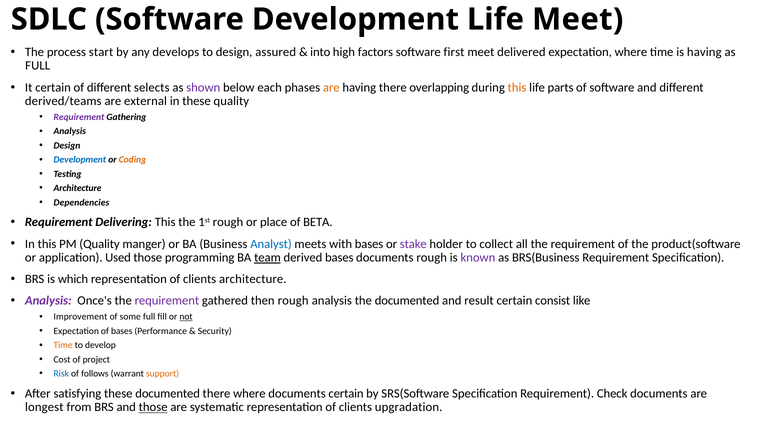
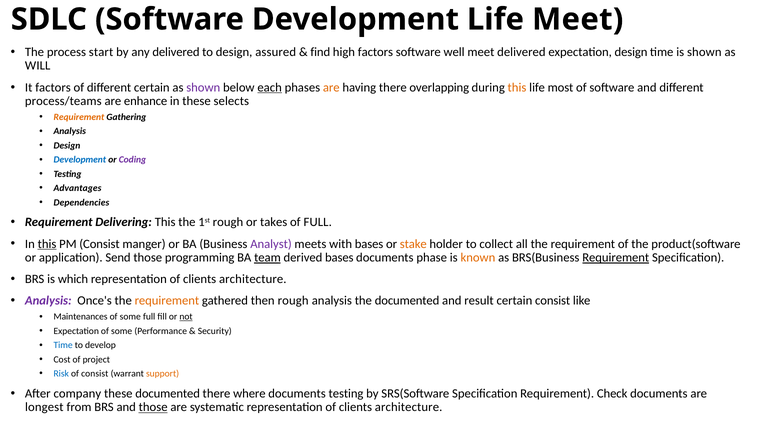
any develops: develops -> delivered (176, 52)
into: into -> find (320, 52)
first: first -> well (454, 52)
expectation where: where -> design (631, 52)
is having: having -> shown (704, 52)
FULL: FULL -> WILL (38, 66)
It certain: certain -> factors (53, 88)
different selects: selects -> certain (152, 88)
each underline: none -> present (270, 88)
parts: parts -> most (561, 88)
derived/teams: derived/teams -> process/teams (63, 101)
external: external -> enhance (146, 101)
these quality: quality -> selects (231, 101)
Requirement colour: purple -> orange (79, 117)
Coding colour: orange -> purple (132, 160)
Architecture: Architecture -> Advantages (77, 188)
place: place -> takes (274, 223)
of BETA: BETA -> FULL (318, 223)
this underline: none -> present (47, 244)
PM Quality: Quality -> Consist (100, 244)
Analyst colour: blue -> purple (271, 244)
stake colour: purple -> orange (413, 244)
Used: Used -> Send (118, 258)
documents rough: rough -> phase (432, 258)
known colour: purple -> orange (478, 258)
Requirement underline: none -> present (616, 258)
requirement colour: purple -> orange (167, 301)
Improvement: Improvement -> Maintenances (81, 317)
Expectation of bases: bases -> some (122, 331)
Time colour: orange -> blue (63, 346)
of follows: follows -> consist (95, 374)
satisfying: satisfying -> company (77, 394)
documents certain: certain -> testing (346, 394)
upgradation: upgradation -> architecture (409, 408)
